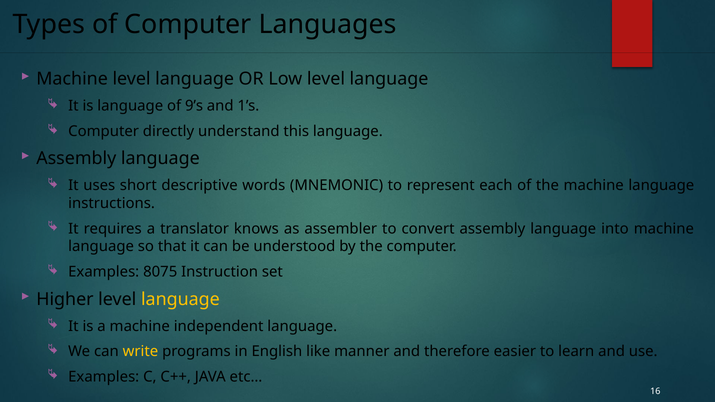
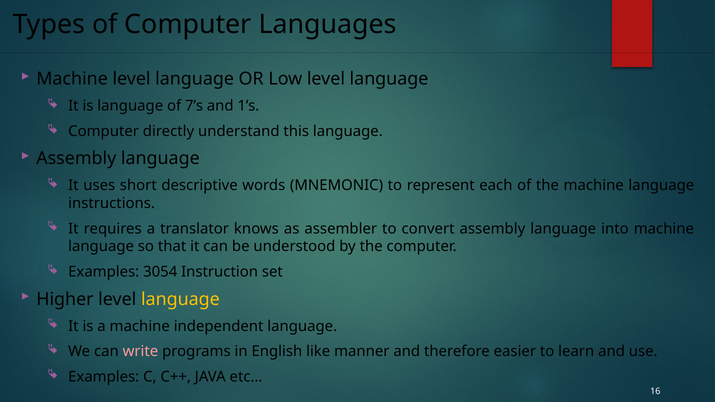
9’s: 9’s -> 7’s (194, 106)
8075: 8075 -> 3054 (160, 272)
write colour: yellow -> pink (140, 352)
